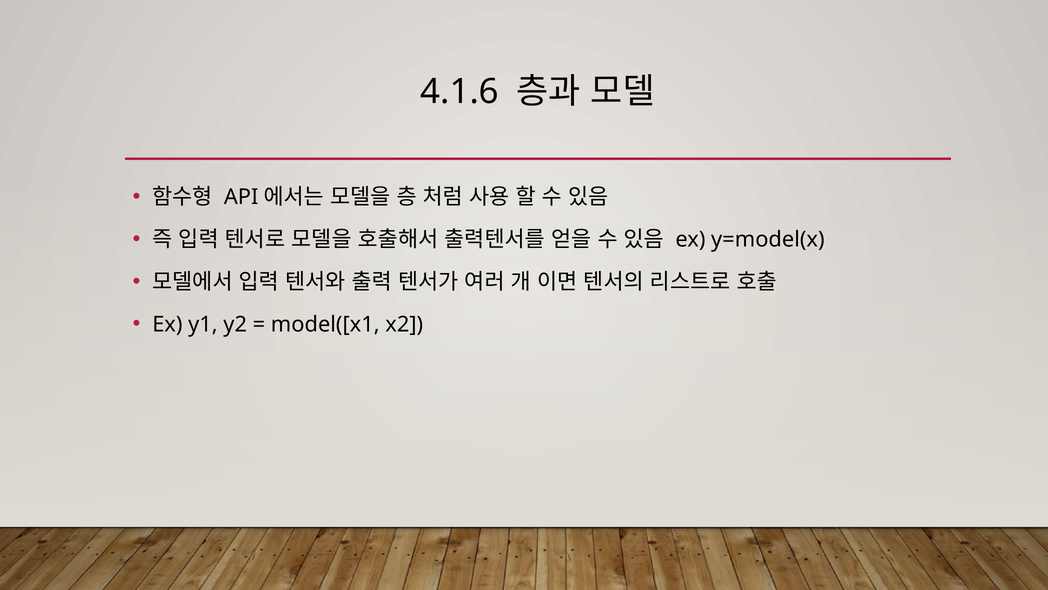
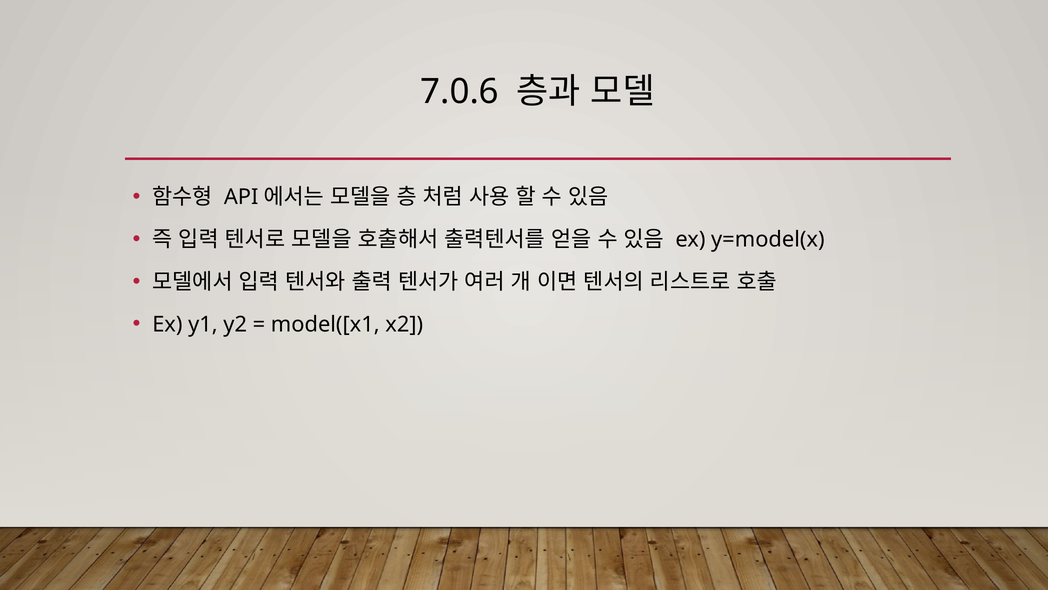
4.1.6: 4.1.6 -> 7.0.6 (460, 92)
